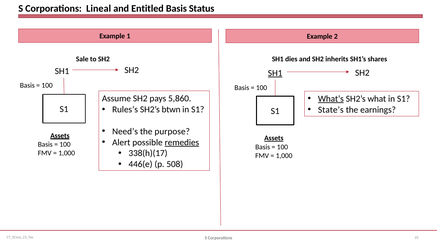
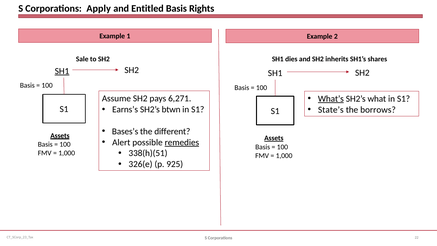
Lineal: Lineal -> Apply (99, 9)
Status: Status -> Rights (202, 9)
SH1 underline: none -> present (62, 71)
SH1 underline: present -> none (275, 73)
5,860: 5,860 -> 6,271 (180, 99)
Rules’s: Rules’s -> Earns’s (125, 109)
earnings: earnings -> borrows (378, 110)
Need’s: Need’s -> Bases’s (125, 131)
purpose: purpose -> different (172, 131)
338(h)(17: 338(h)(17 -> 338(h)(51 (148, 153)
446(e: 446(e -> 326(e (141, 164)
508: 508 -> 925 (175, 164)
